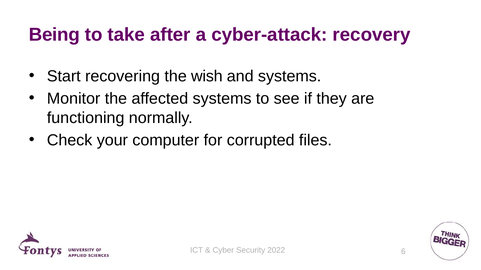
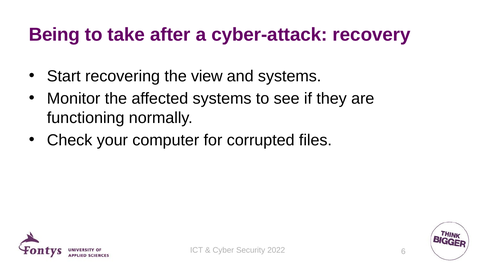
wish: wish -> view (207, 76)
